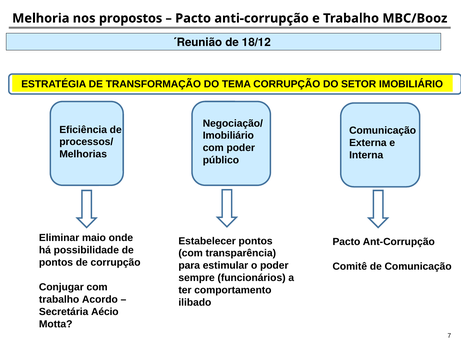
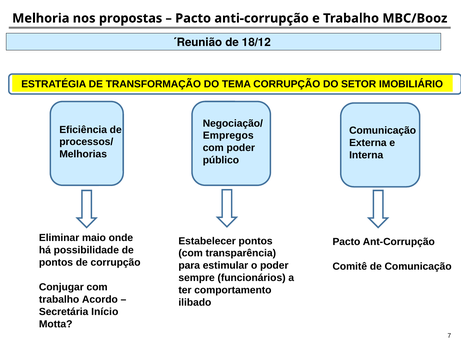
propostos: propostos -> propostas (131, 18)
Imobiliário: Imobiliário -> Empregos (228, 135)
Aécio: Aécio -> Início (105, 311)
